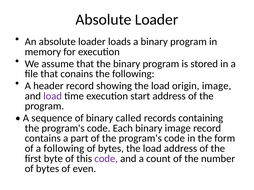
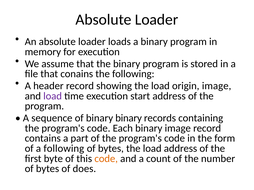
binary called: called -> binary (129, 118)
code colour: purple -> orange (106, 159)
even: even -> does (84, 169)
